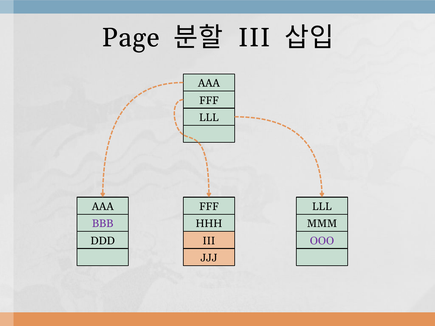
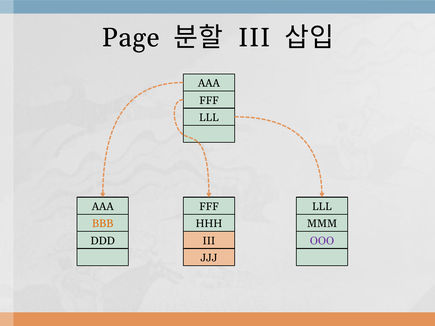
BBB colour: purple -> orange (103, 224)
